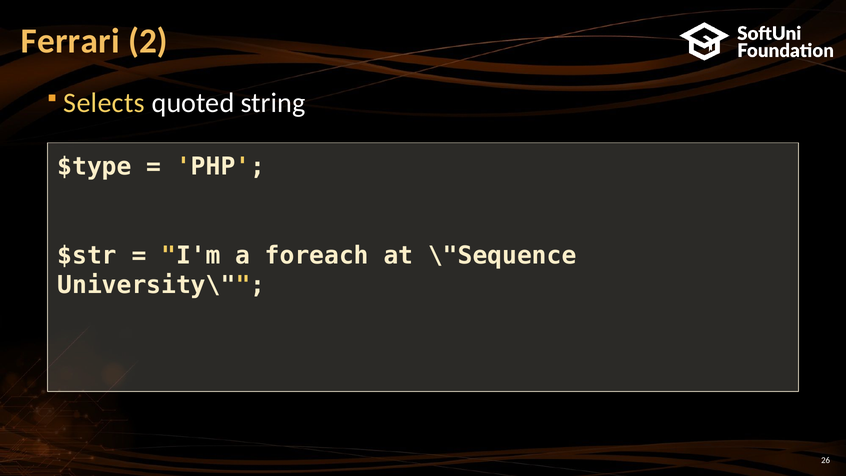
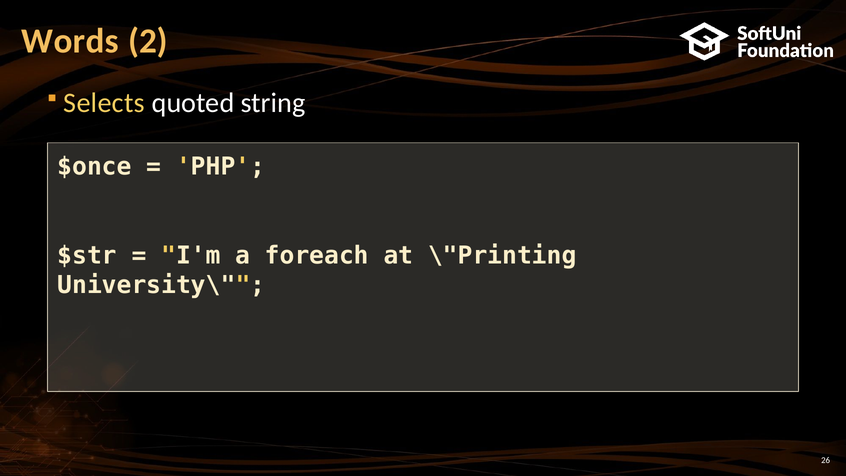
Ferrari: Ferrari -> Words (70, 41)
$type: $type -> $once (95, 167)
\"Sequence: \"Sequence -> \"Printing (502, 256)
